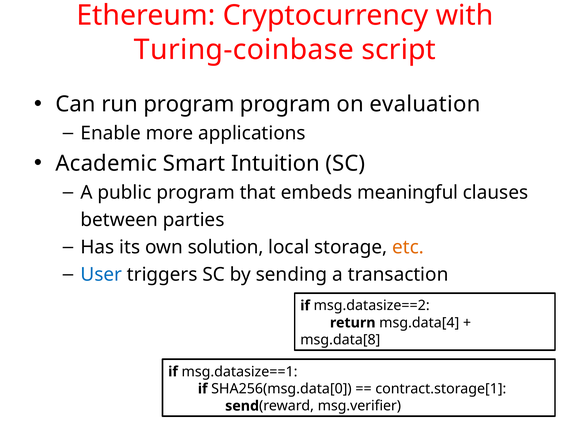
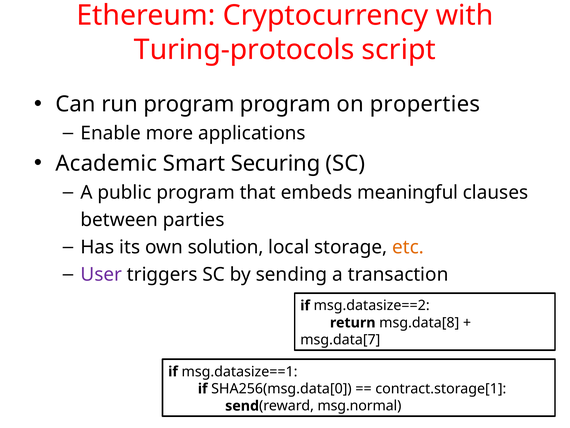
Turing-coinbase: Turing-coinbase -> Turing-protocols (244, 50)
evaluation: evaluation -> properties (425, 104)
Intuition: Intuition -> Securing (276, 163)
User colour: blue -> purple (101, 274)
msg.data[4: msg.data[4 -> msg.data[8 (419, 322)
msg.data[8: msg.data[8 -> msg.data[7 (340, 339)
msg.verifier: msg.verifier -> msg.normal (359, 405)
